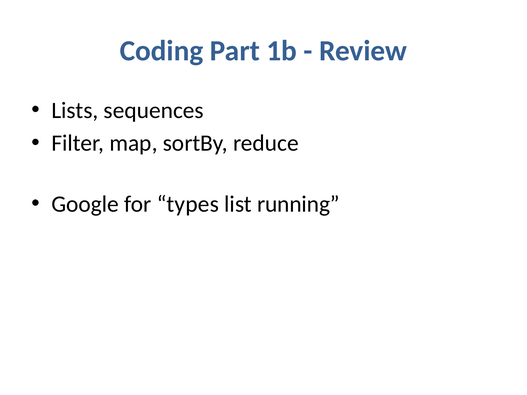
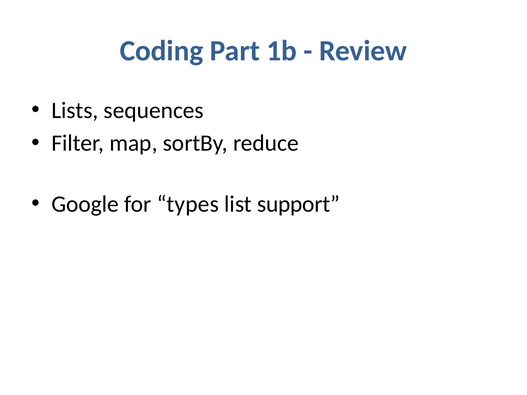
running: running -> support (298, 204)
